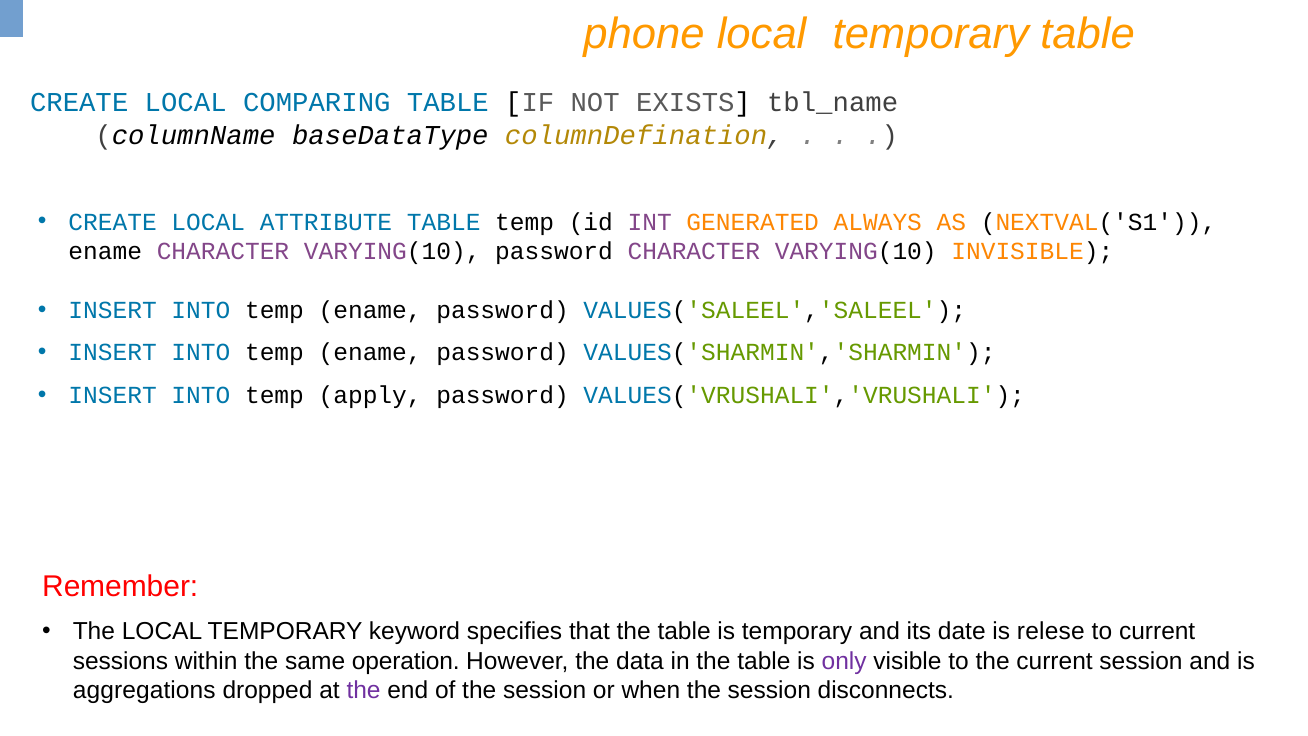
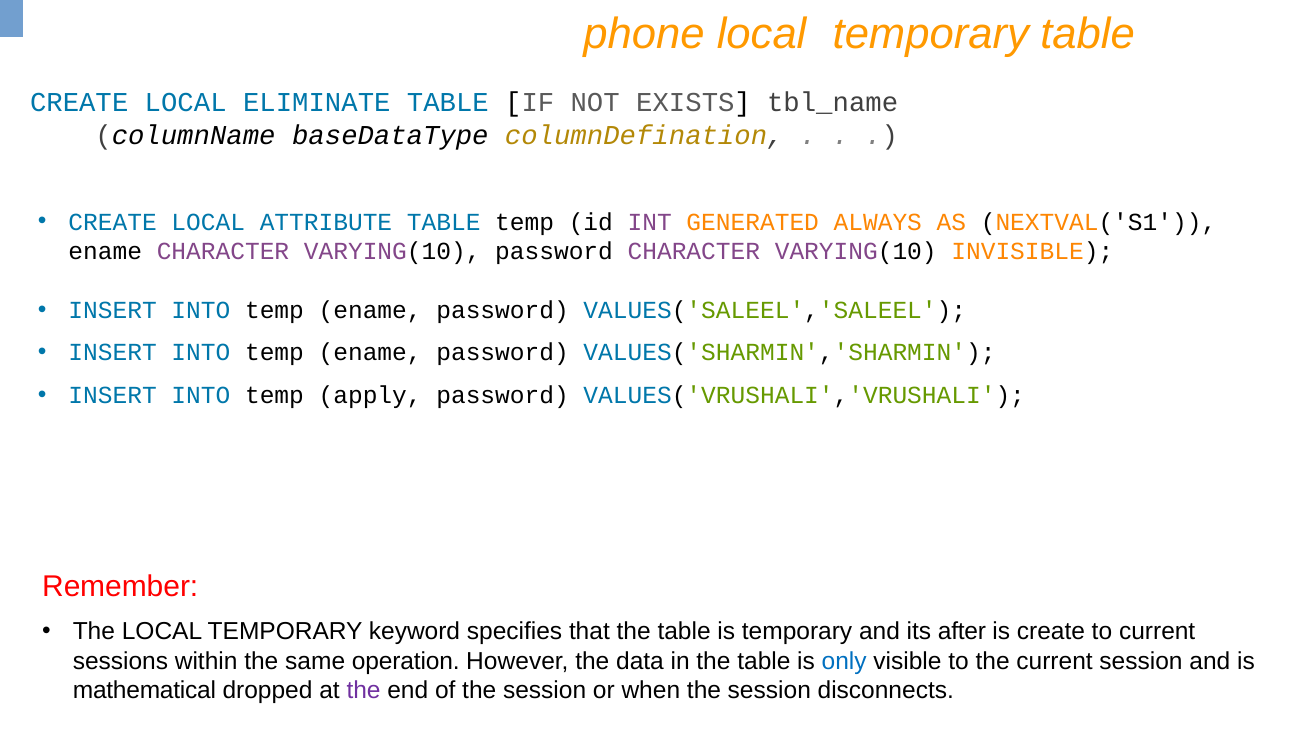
COMPARING: COMPARING -> ELIMINATE (317, 102)
date: date -> after (962, 631)
is relese: relese -> create (1051, 631)
only colour: purple -> blue (844, 661)
aggregations: aggregations -> mathematical (144, 690)
